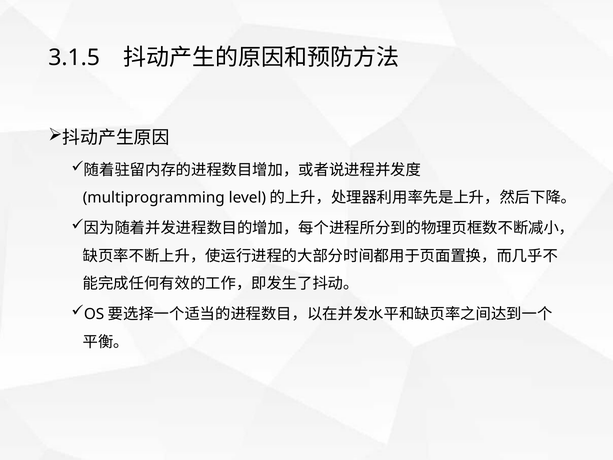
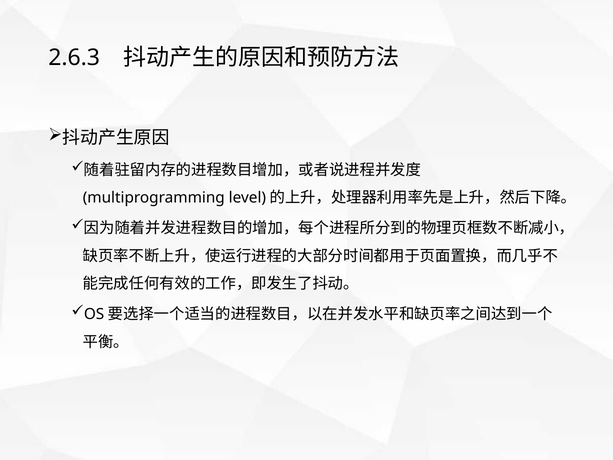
3.1.5: 3.1.5 -> 2.6.3 (74, 58)
